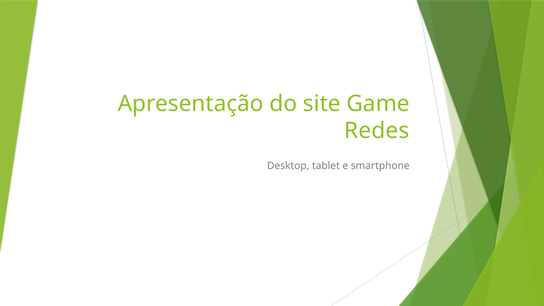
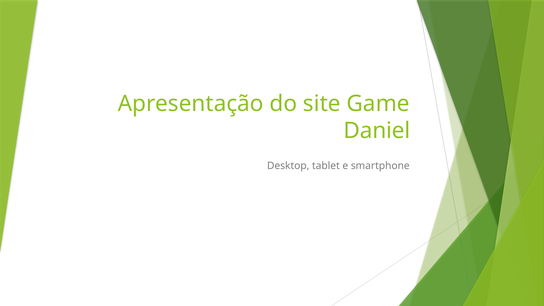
Redes: Redes -> Daniel (377, 131)
